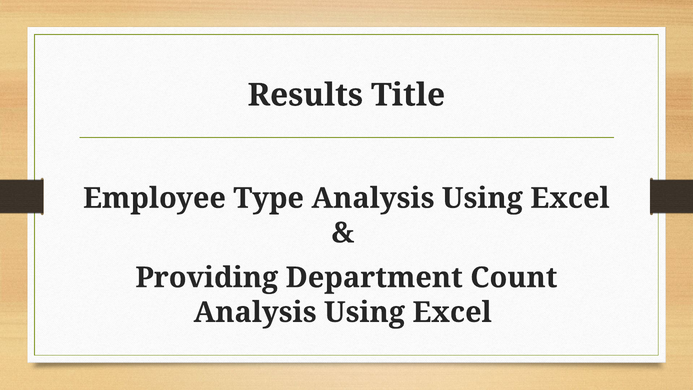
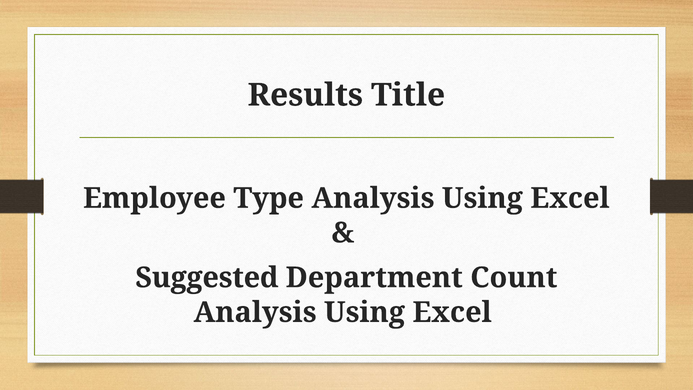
Providing: Providing -> Suggested (207, 278)
